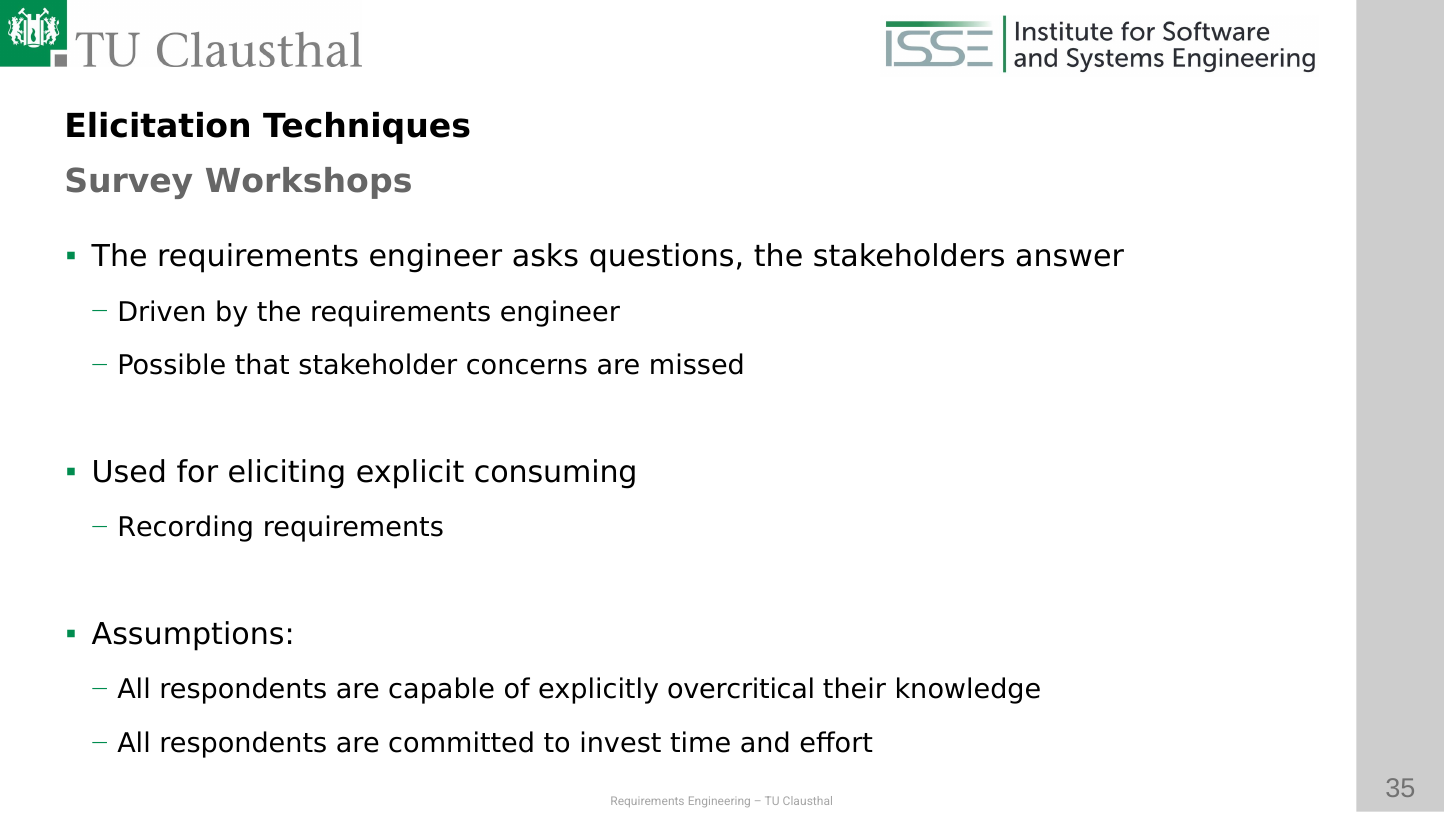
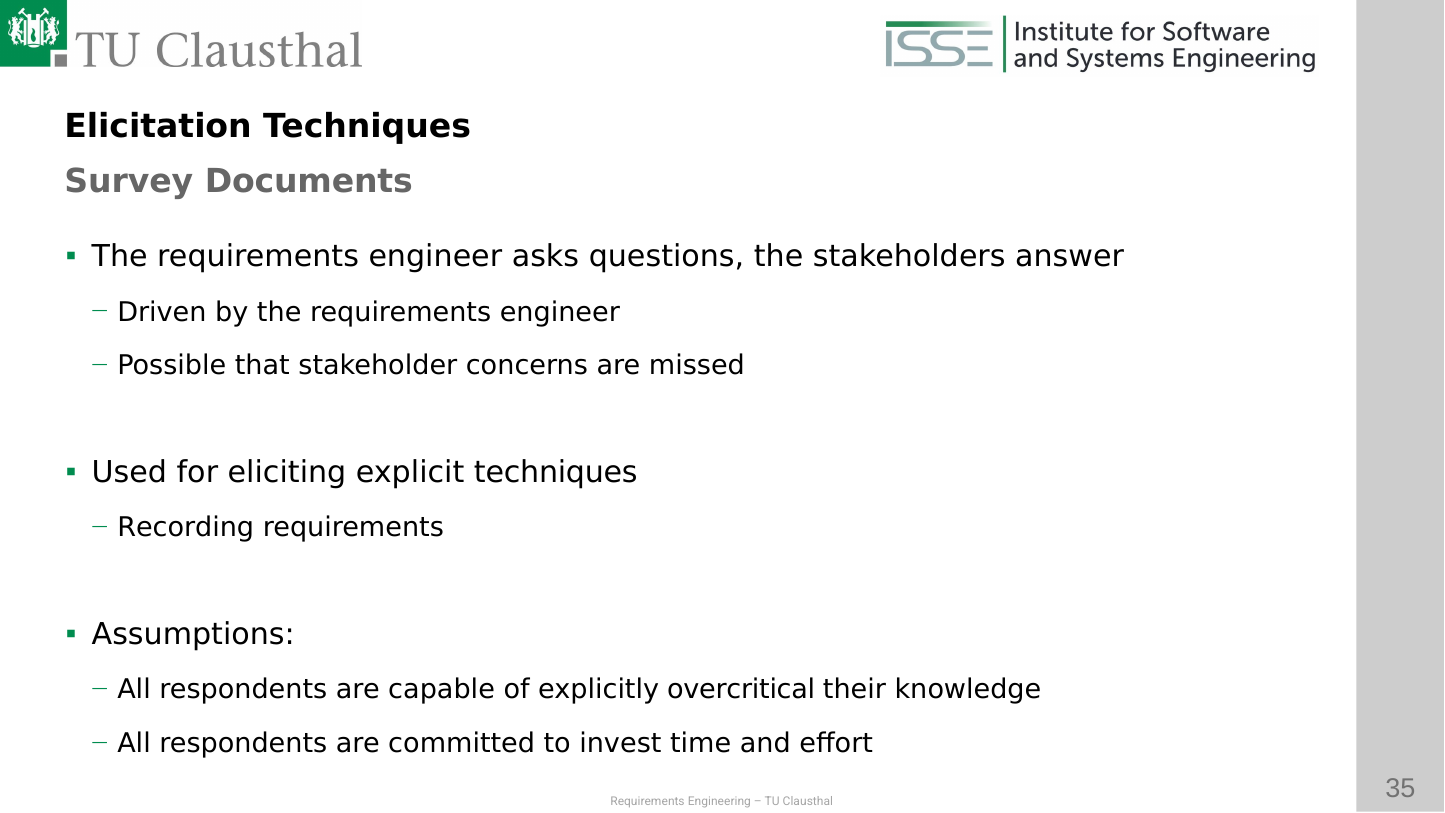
Workshops: Workshops -> Documents (309, 182)
explicit consuming: consuming -> techniques (556, 472)
